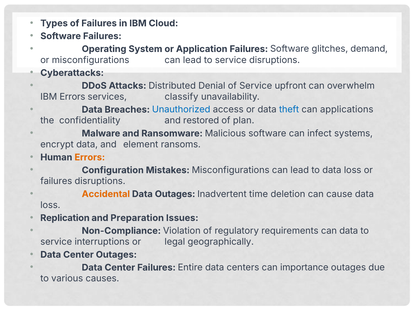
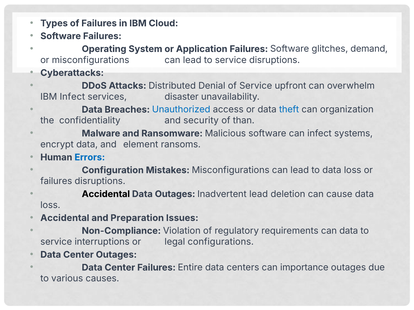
IBM Errors: Errors -> Infect (72, 97)
classify: classify -> disaster (182, 97)
applications: applications -> organization (347, 110)
restored: restored -> security (201, 121)
plan: plan -> than (244, 121)
Errors colour: orange -> blue (90, 158)
Accidental colour: orange -> black (106, 194)
Inadvertent time: time -> lead (259, 194)
Replication: Replication -> Accidental (65, 218)
geographically: geographically -> configurations (221, 242)
